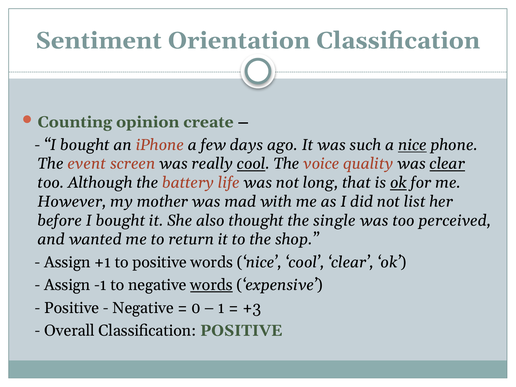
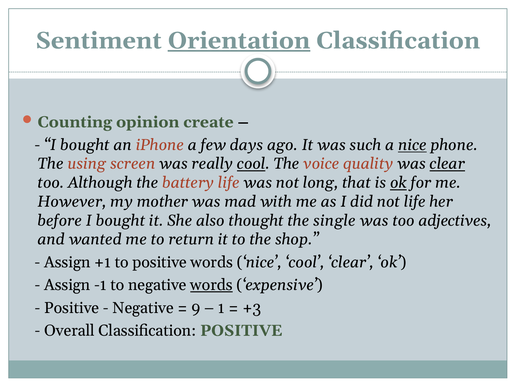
Orientation underline: none -> present (239, 41)
event: event -> using (87, 164)
not list: list -> life (415, 202)
perceived: perceived -> adjectives (455, 221)
0: 0 -> 9 (196, 308)
